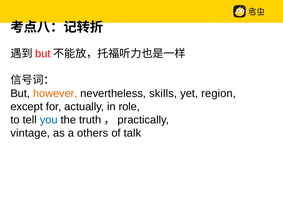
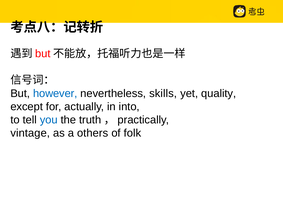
however colour: orange -> blue (55, 93)
region: region -> quality (219, 93)
role: role -> into (129, 107)
talk: talk -> folk (133, 133)
